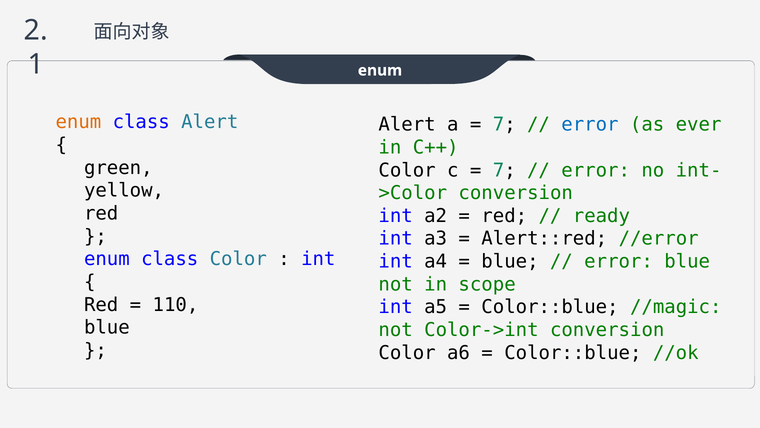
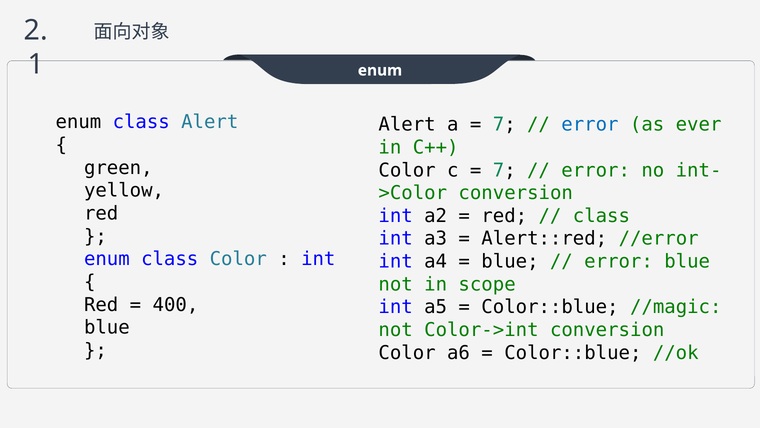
enum colour: orange -> black (78, 122)
ready: ready -> class (601, 216)
110: 110 -> 400 (175, 304)
